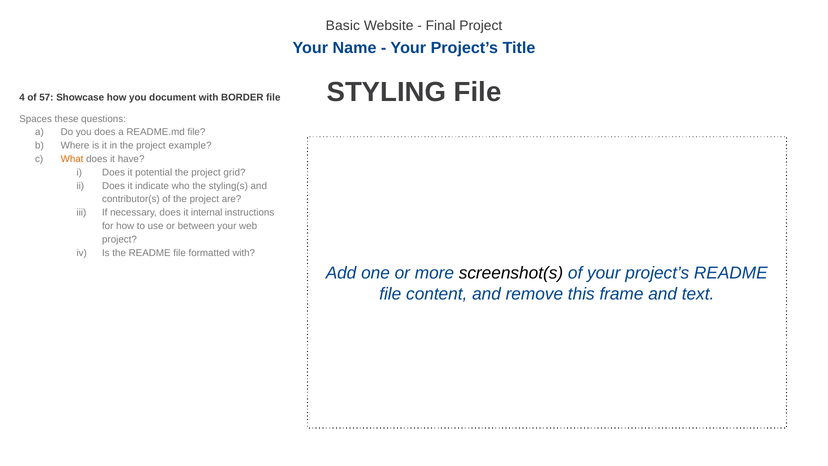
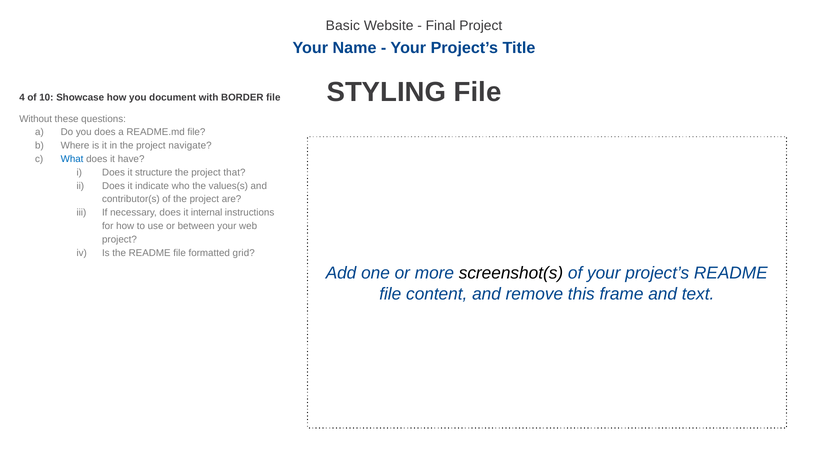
57: 57 -> 10 (46, 97)
Spaces: Spaces -> Without (36, 119)
example: example -> navigate (190, 146)
What colour: orange -> blue (72, 159)
potential: potential -> structure (154, 172)
grid: grid -> that (234, 172)
styling(s: styling(s -> values(s (228, 186)
formatted with: with -> grid (244, 253)
